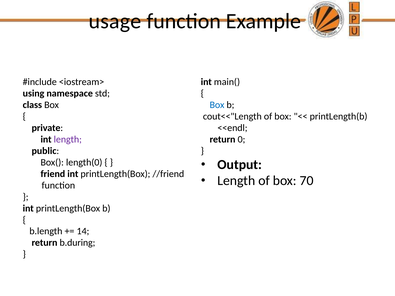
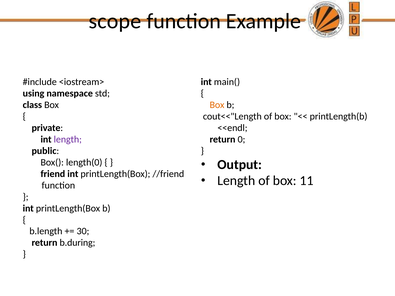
usage: usage -> scope (115, 21)
Box colour: blue -> orange (217, 105)
70: 70 -> 11 (307, 181)
14: 14 -> 30 (83, 231)
